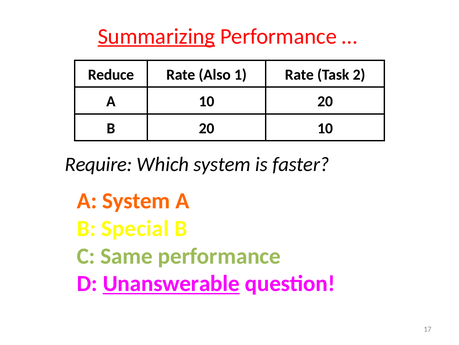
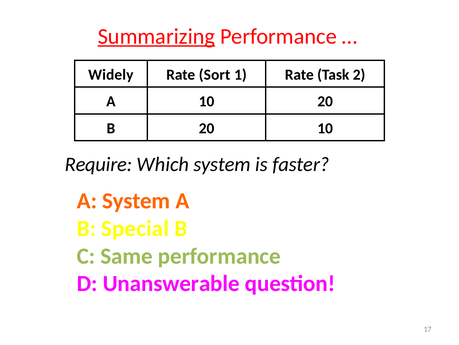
Reduce: Reduce -> Widely (111, 75)
Also: Also -> Sort (215, 75)
Unanswerable underline: present -> none (171, 283)
